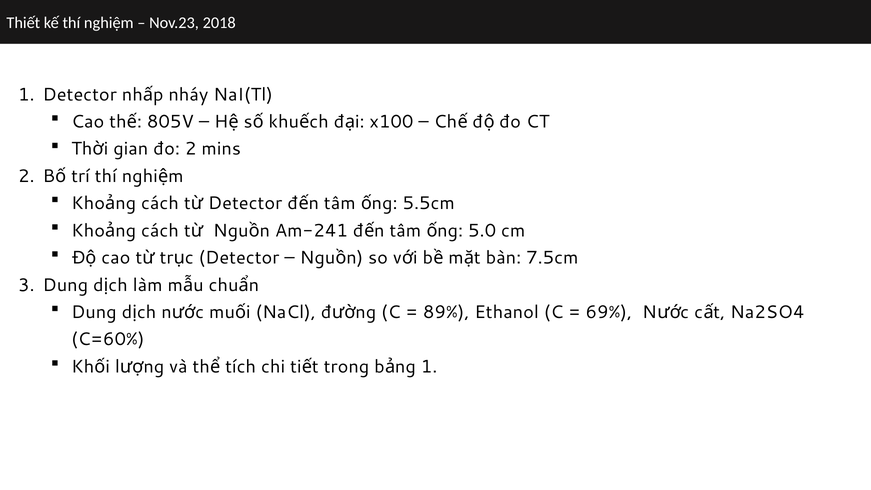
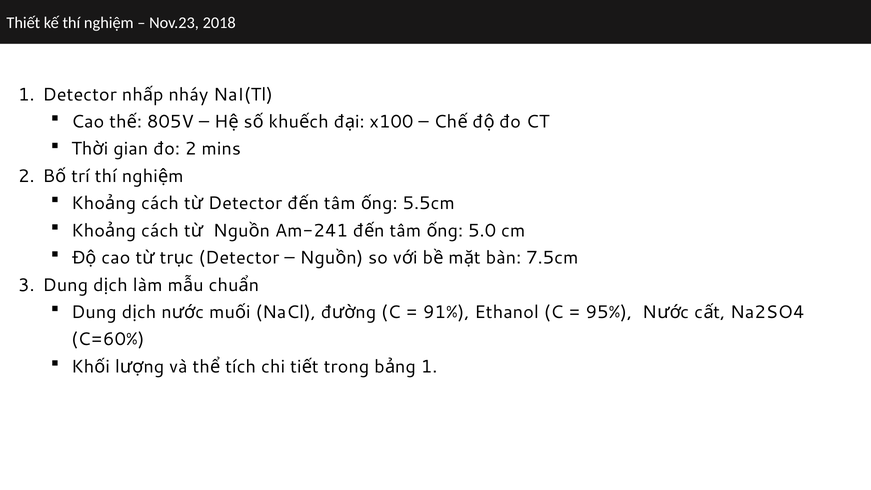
89%: 89% -> 91% (446, 312)
69%: 69% -> 95% (609, 312)
